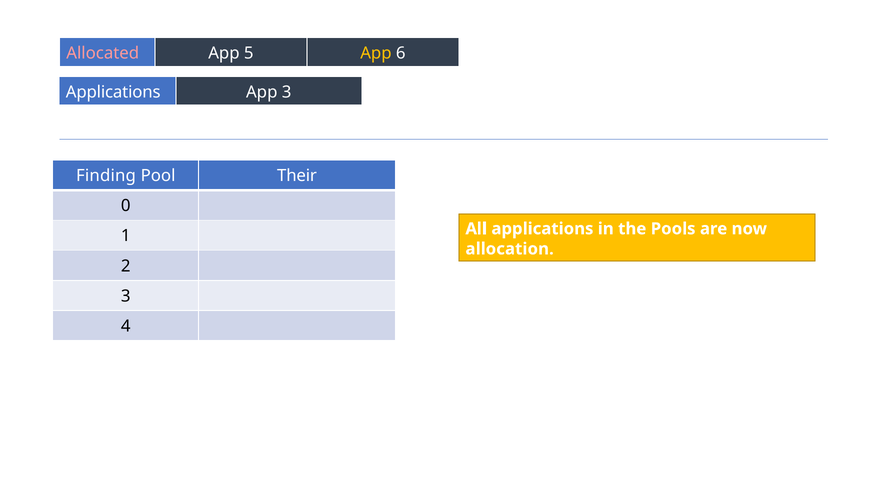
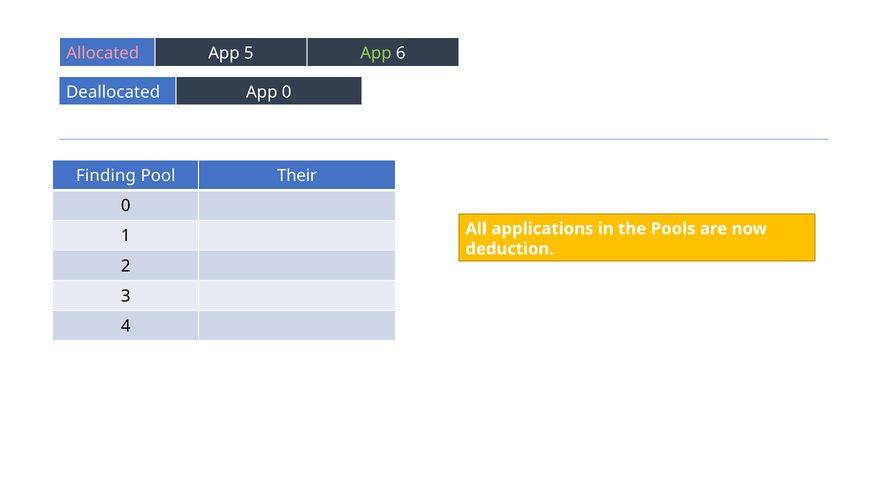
App colour: yellow -> light green (376, 53)
Applications: Applications -> Deallocated (113, 92)
App 3: 3 -> 0 (287, 92)
allocation: allocation -> deduction (510, 249)
